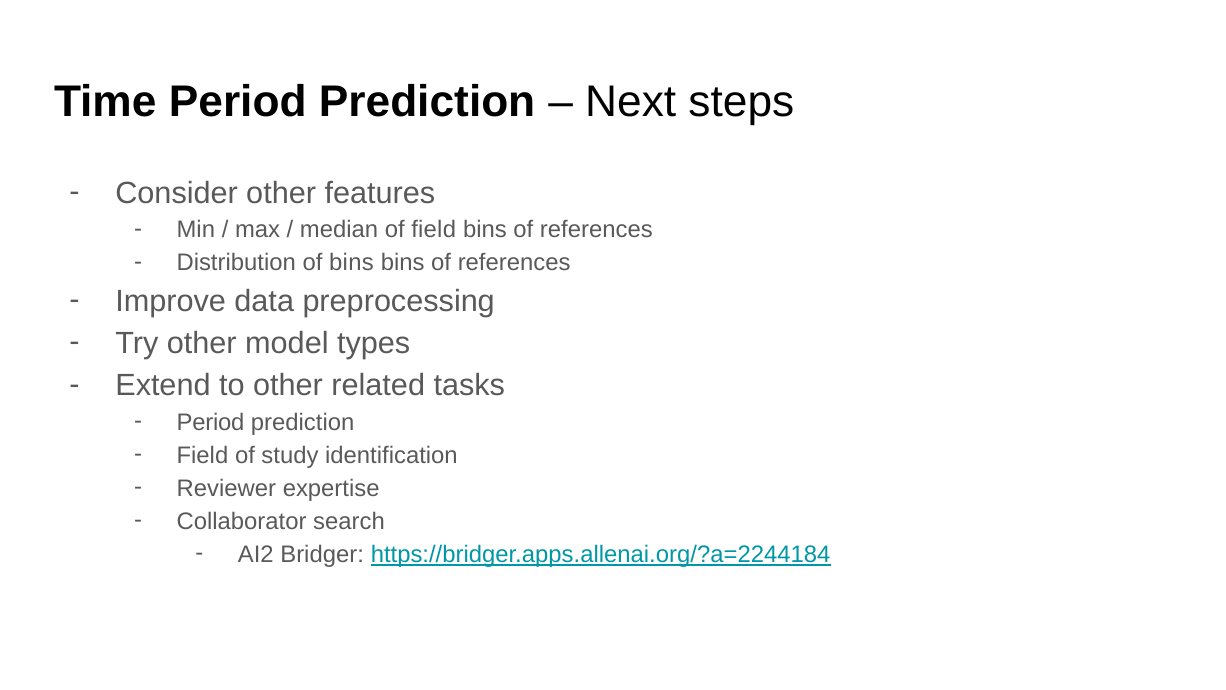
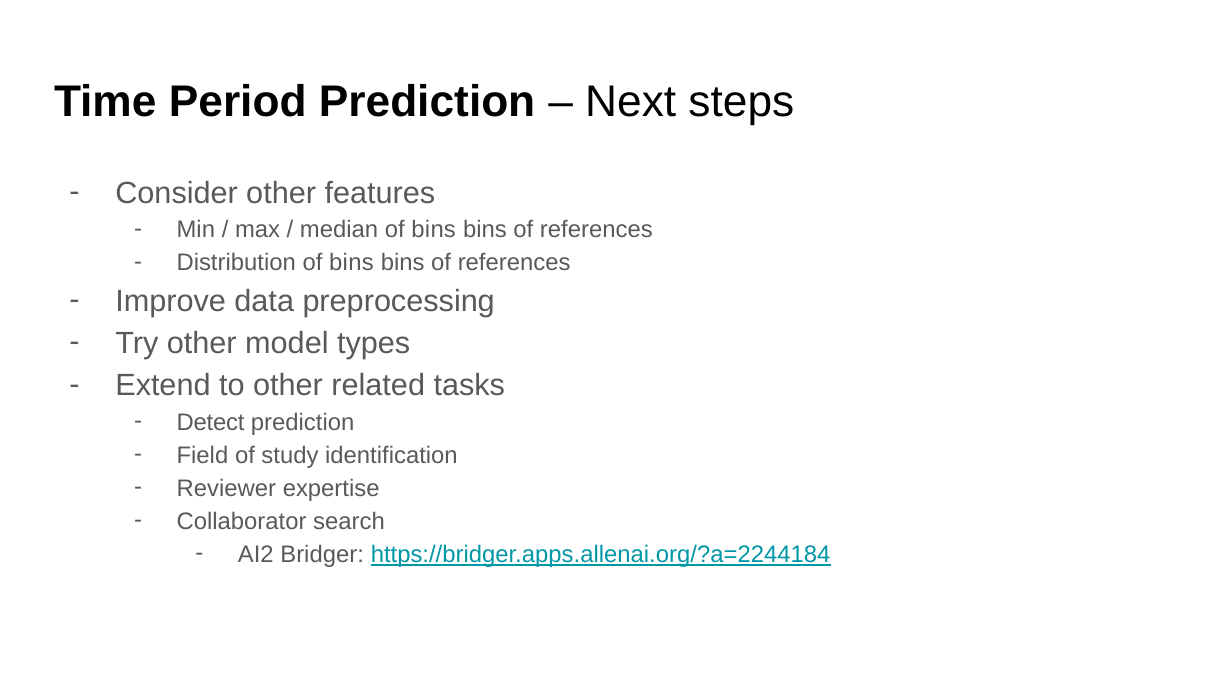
median of field: field -> bins (434, 229)
Period: Period -> Detect (211, 422)
